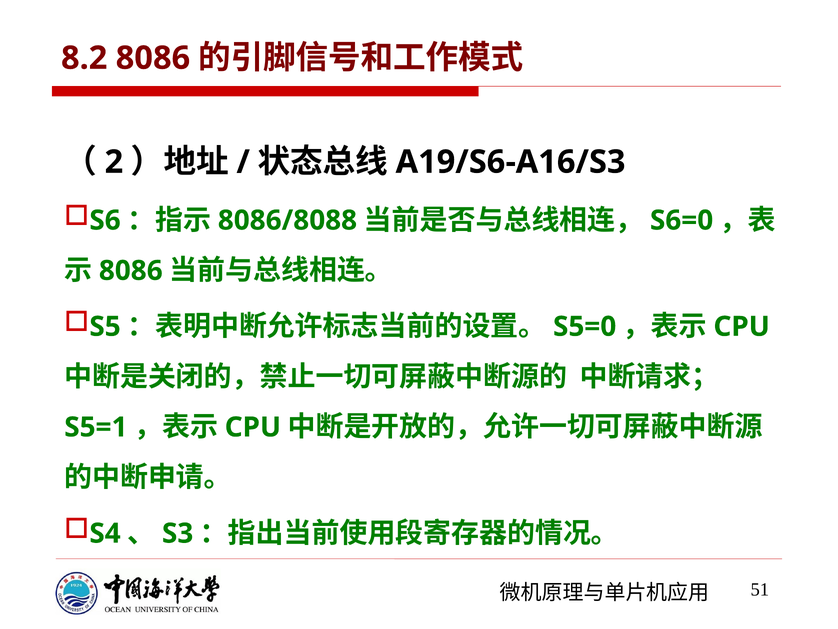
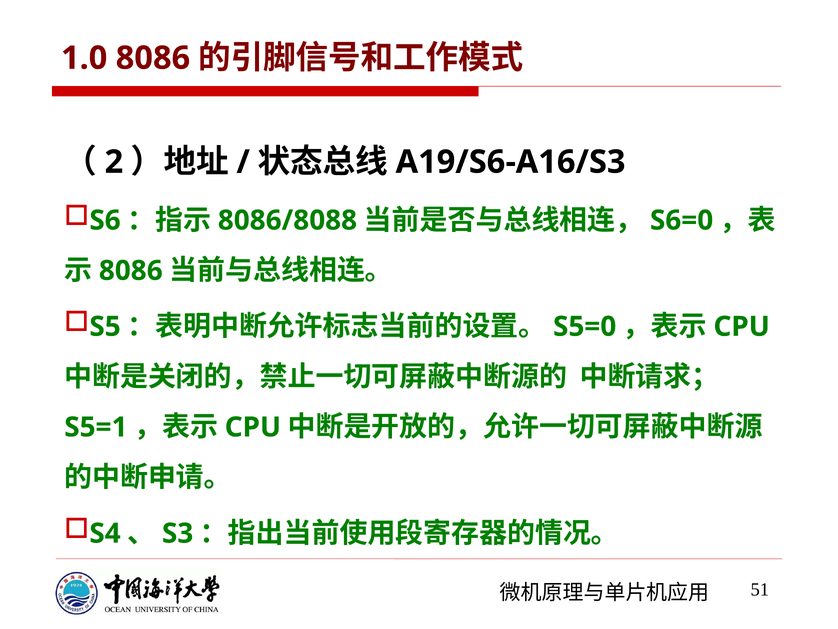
8.2: 8.2 -> 1.0 (84, 58)
